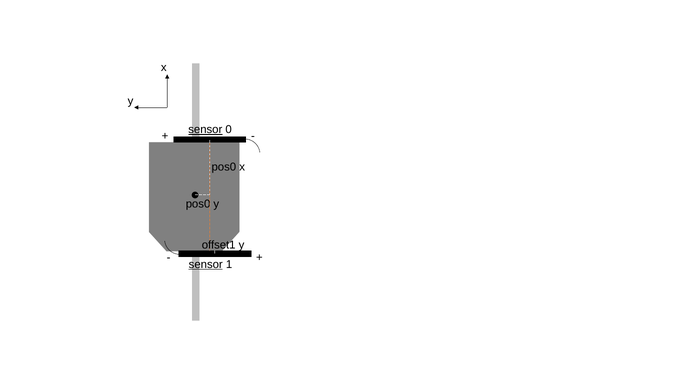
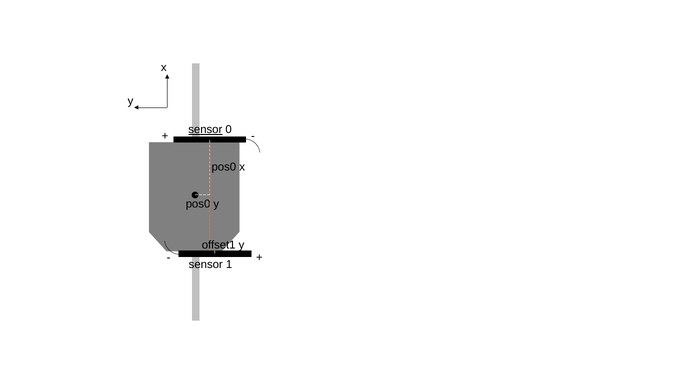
sensor underline: present -> none (206, 265)
